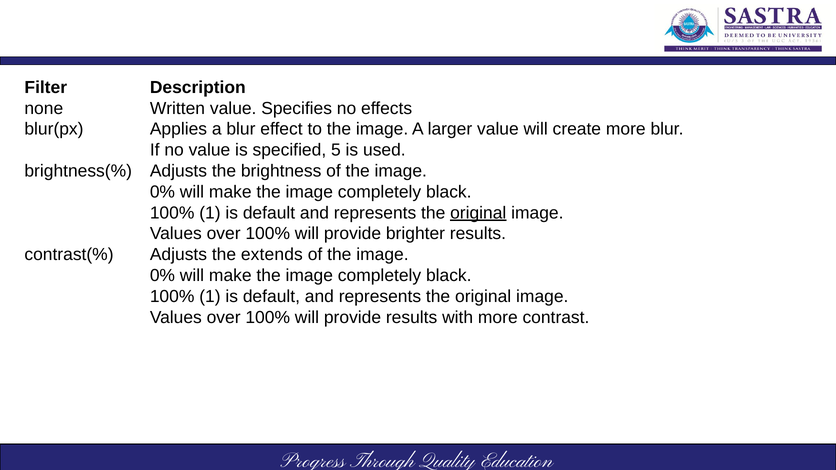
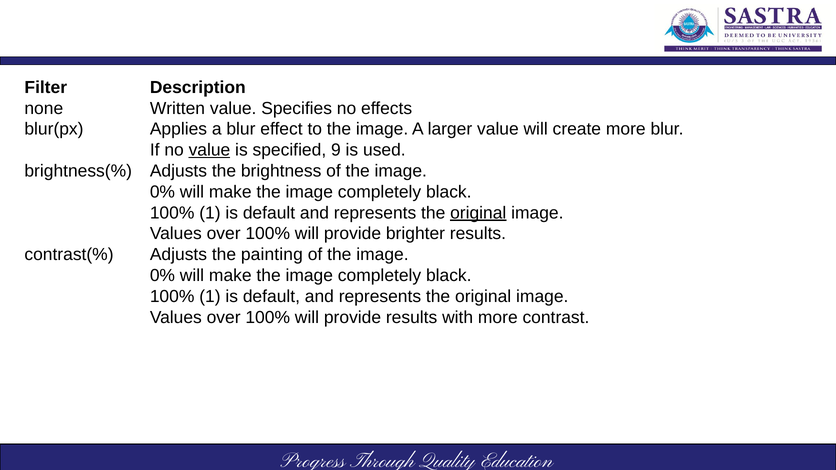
value underline: none -> present (209, 150)
5: 5 -> 9 (336, 150)
extends: extends -> painting (272, 255)
